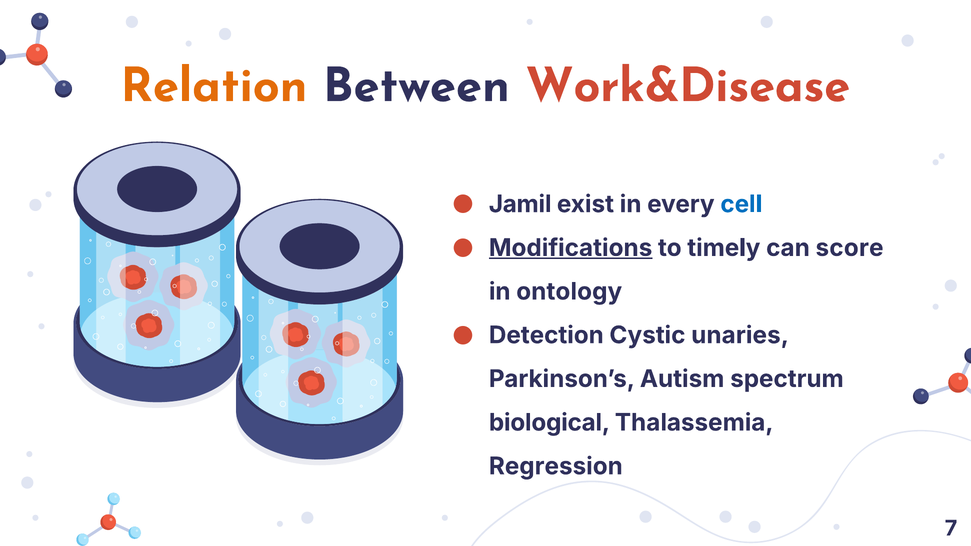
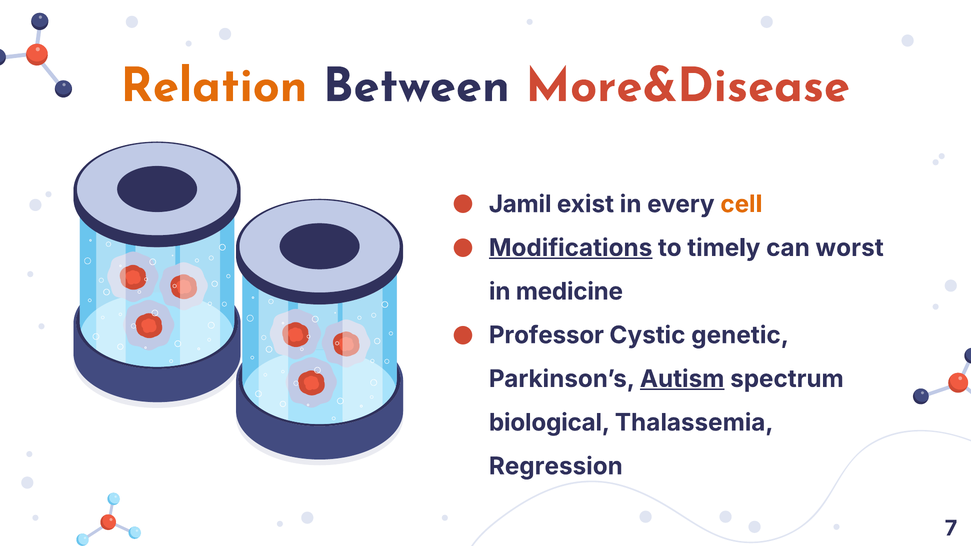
Work&Disease: Work&Disease -> More&Disease (688, 86)
cell colour: blue -> orange (741, 204)
score: score -> worst (850, 248)
ontology: ontology -> medicine (569, 292)
Detection: Detection -> Professor (546, 335)
unaries: unaries -> genetic (740, 335)
Autism underline: none -> present (682, 379)
